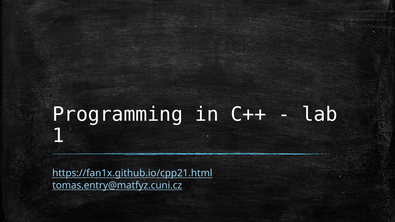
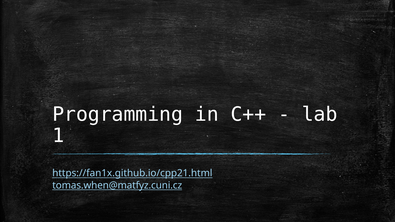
tomas.entry@matfyz.cuni.cz: tomas.entry@matfyz.cuni.cz -> tomas.when@matfyz.cuni.cz (117, 186)
